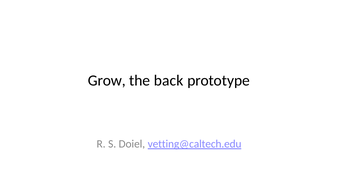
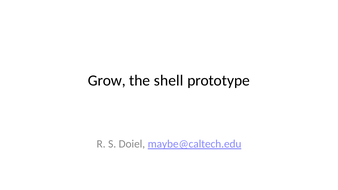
back: back -> shell (169, 81)
vetting@caltech.edu: vetting@caltech.edu -> maybe@caltech.edu (195, 144)
